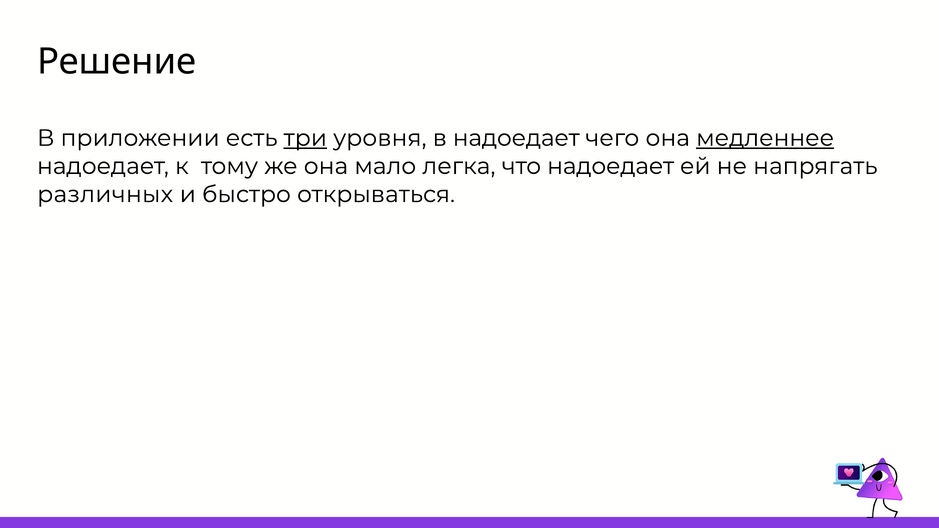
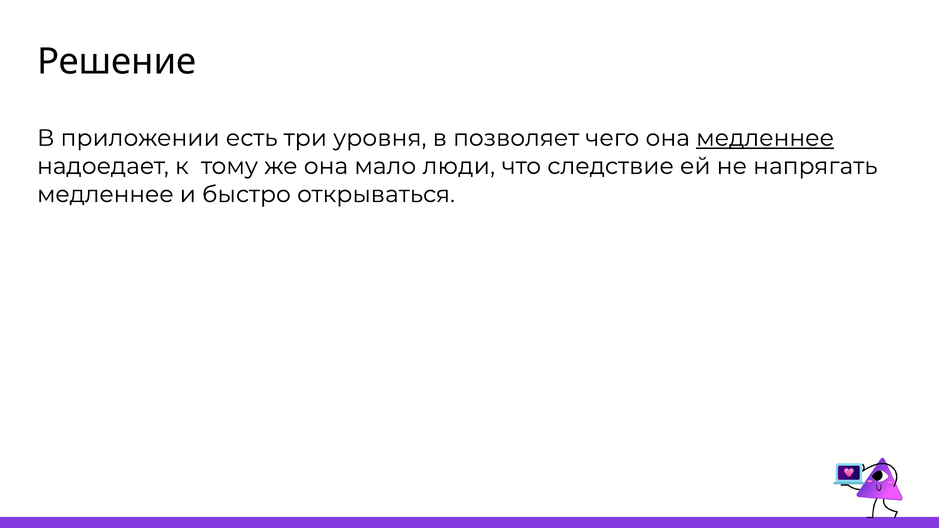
три underline: present -> none (305, 138)
в надоедает: надоедает -> позволяет (516, 138)
легка: легка -> люди (459, 166)
что надоедает: надоедает -> следствие (611, 166)
различных: различных -> медленнее (105, 194)
